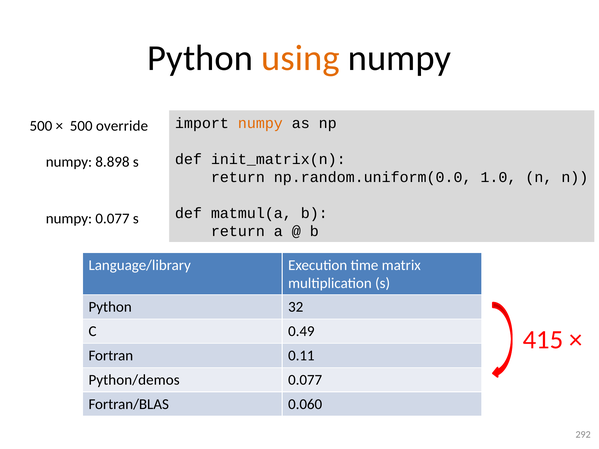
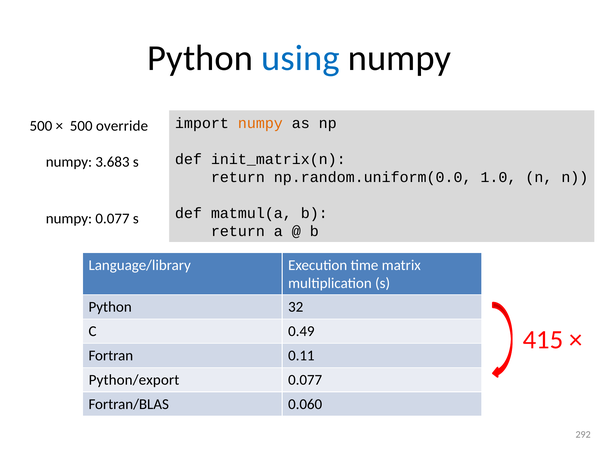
using colour: orange -> blue (300, 58)
8.898: 8.898 -> 3.683 (112, 162)
Python/demos: Python/demos -> Python/export (134, 380)
